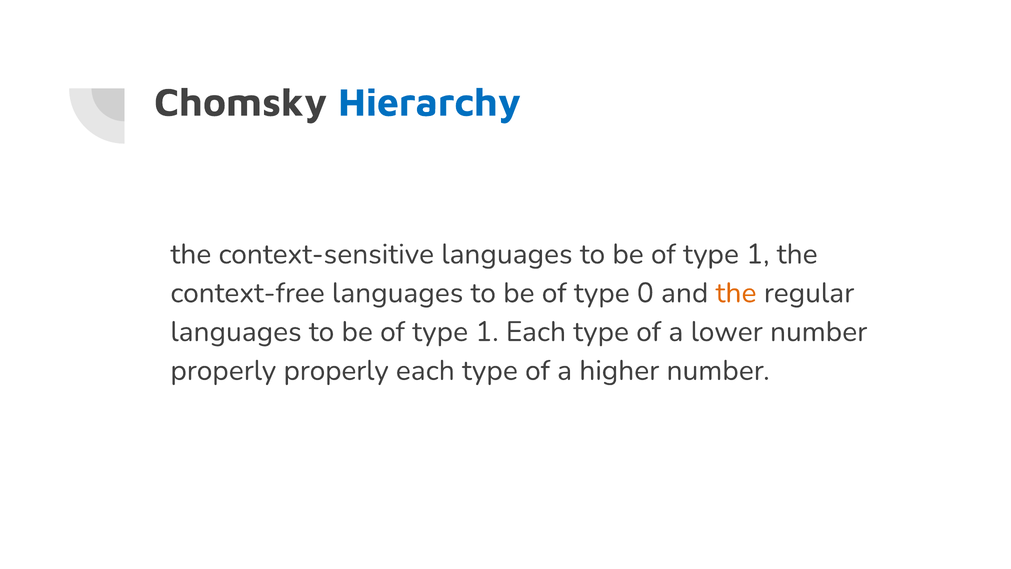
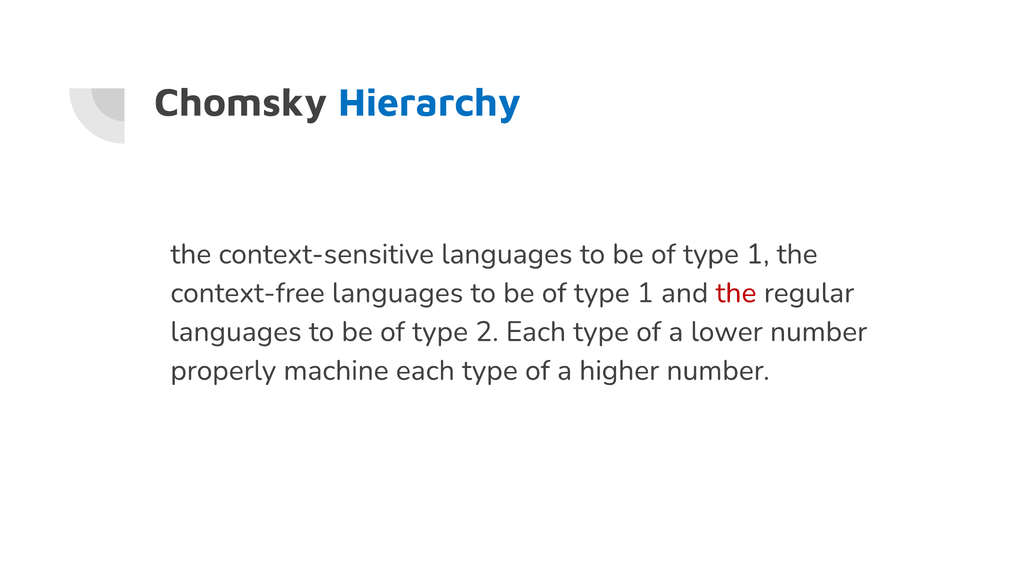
0: 0 -> 1 (645, 293)
the colour: orange -> red (736, 293)
1: 1 -> 2 (487, 332)
properly properly: properly -> machine (336, 370)
